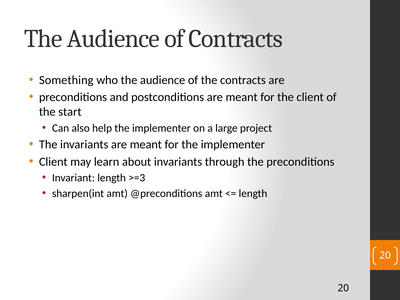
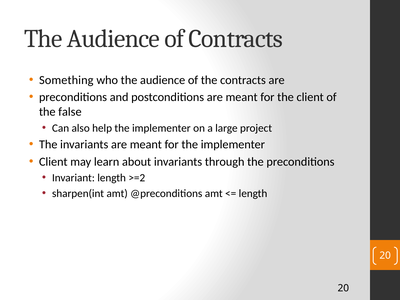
start: start -> false (70, 112)
>=3: >=3 -> >=2 (137, 178)
